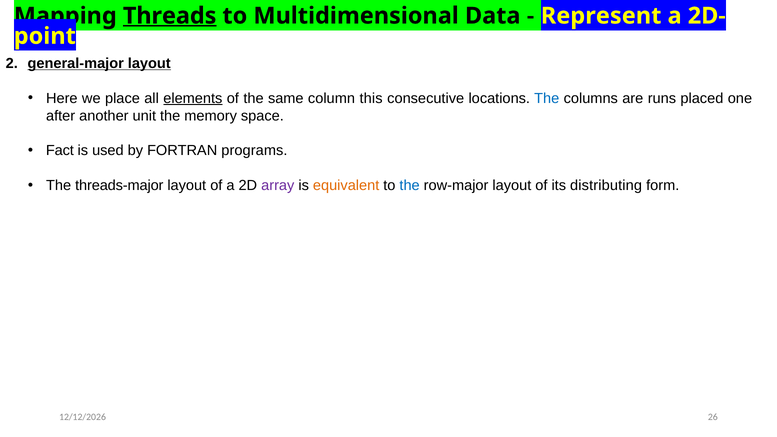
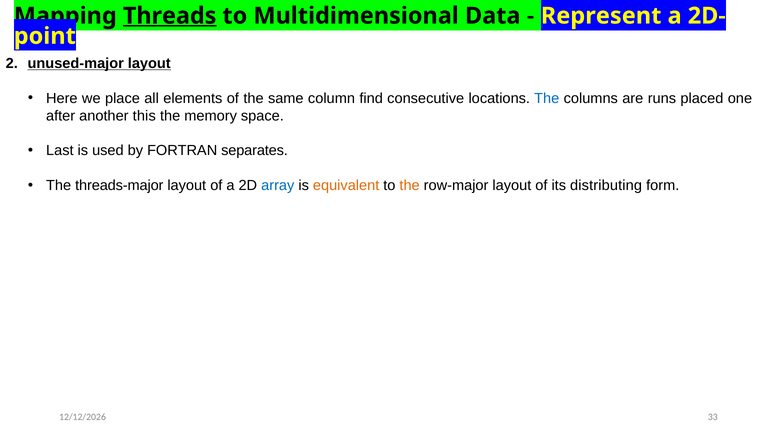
general-major: general-major -> unused-major (76, 63)
elements underline: present -> none (193, 98)
this: this -> find (371, 98)
unit: unit -> this (144, 116)
Fact: Fact -> Last (60, 151)
programs: programs -> separates (255, 151)
array colour: purple -> blue (278, 186)
the colour: blue -> orange (410, 186)
26: 26 -> 33 (713, 417)
